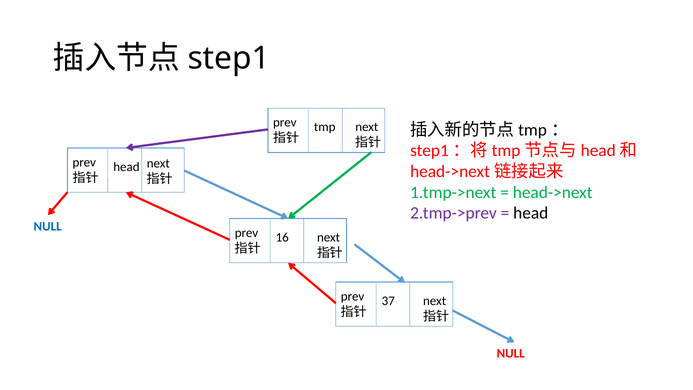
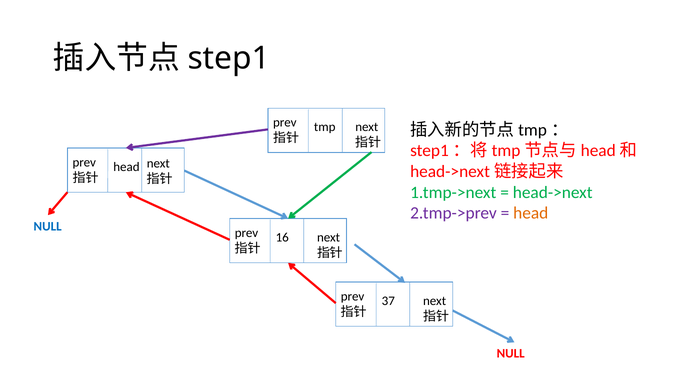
head colour: black -> orange (531, 213)
